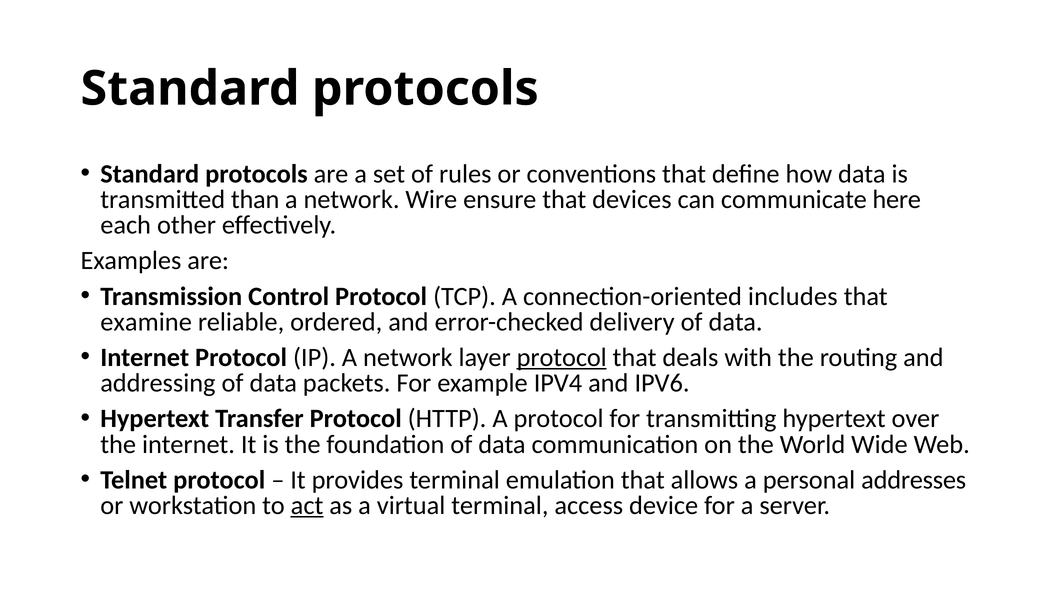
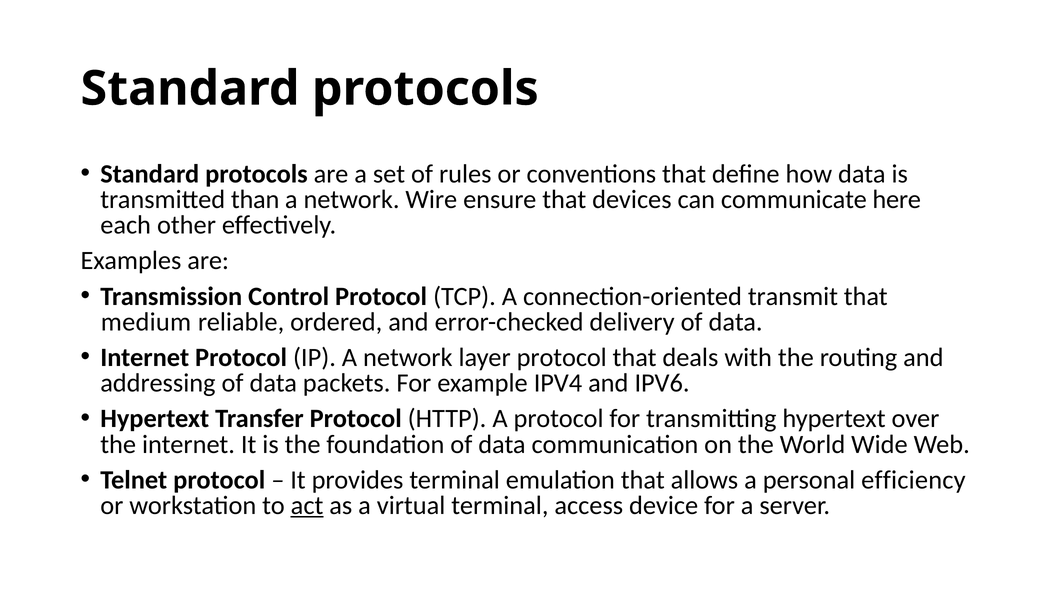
includes: includes -> transmit (793, 296)
examine: examine -> medium (146, 322)
protocol underline: present -> none (562, 358)
addresses: addresses -> efficiency (913, 480)
